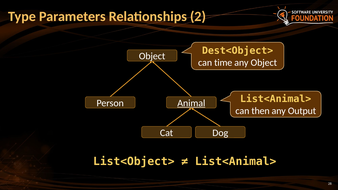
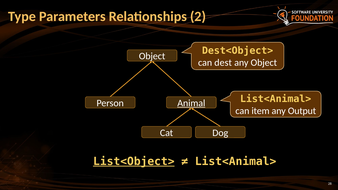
time: time -> dest (223, 63)
then: then -> item (261, 111)
List<Object> underline: none -> present (134, 162)
